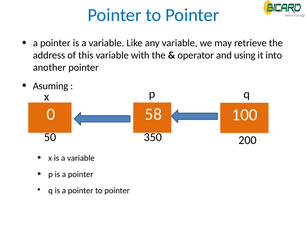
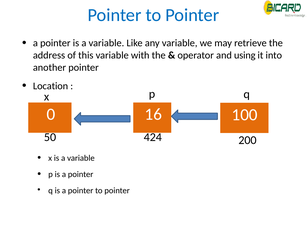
Asuming: Asuming -> Location (51, 86)
58: 58 -> 16 (153, 114)
350: 350 -> 424 (153, 137)
